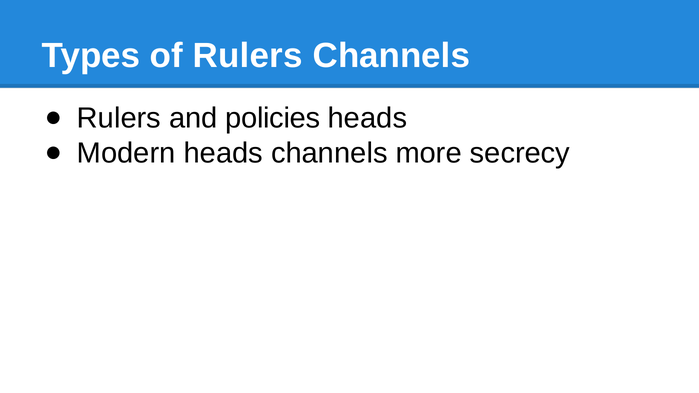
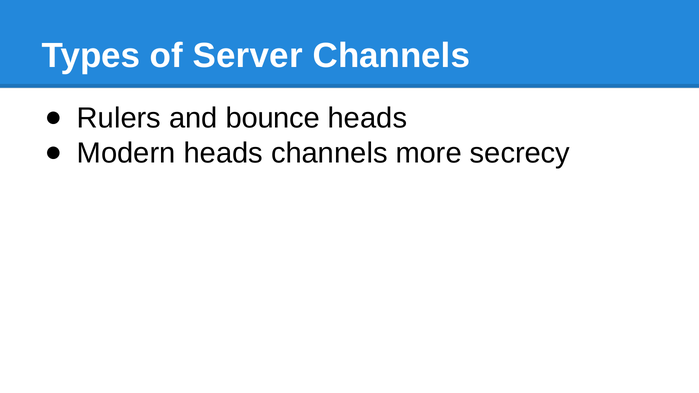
of Rulers: Rulers -> Server (248, 56)
policies: policies -> bounce (273, 118)
